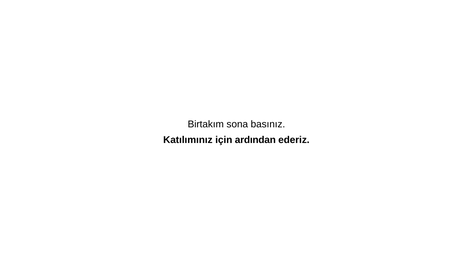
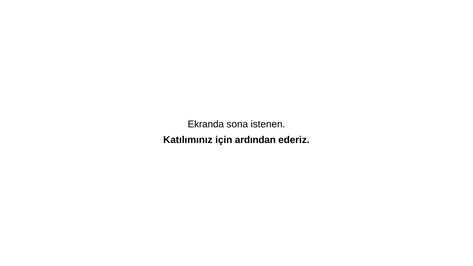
Birtakım: Birtakım -> Ekranda (206, 124)
basınız: basınız -> istenen (268, 124)
